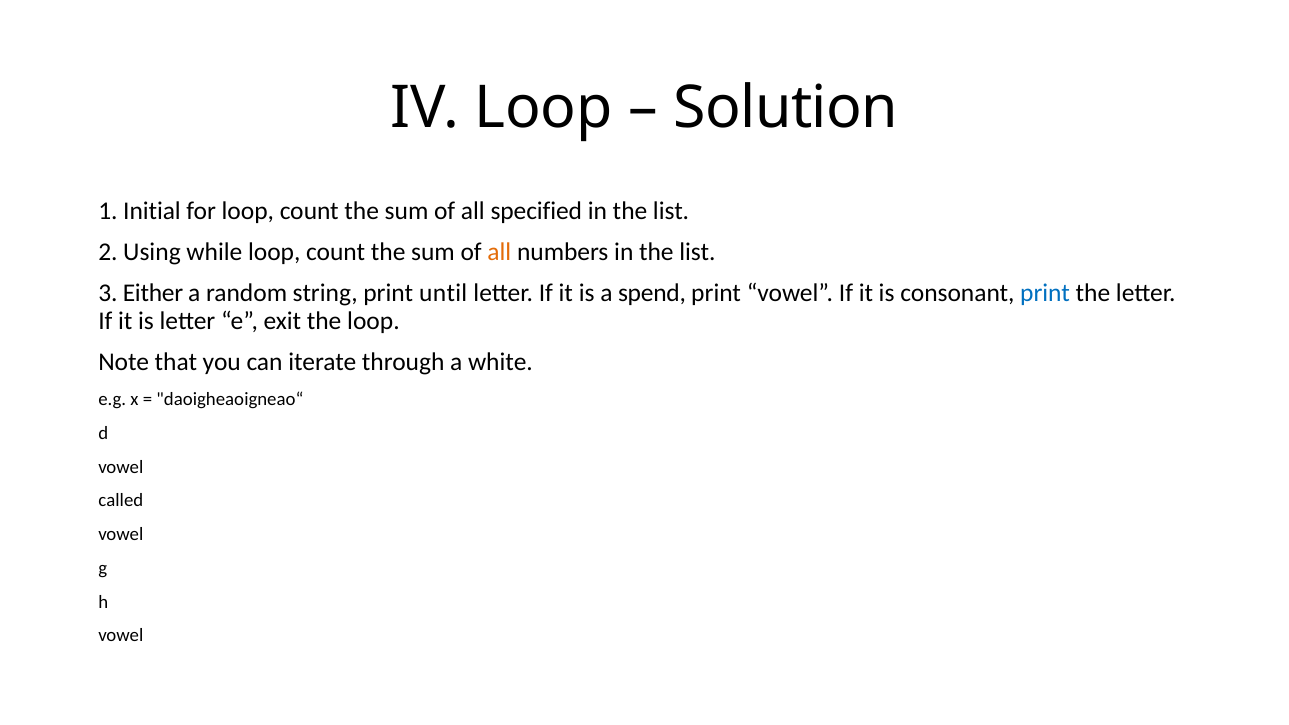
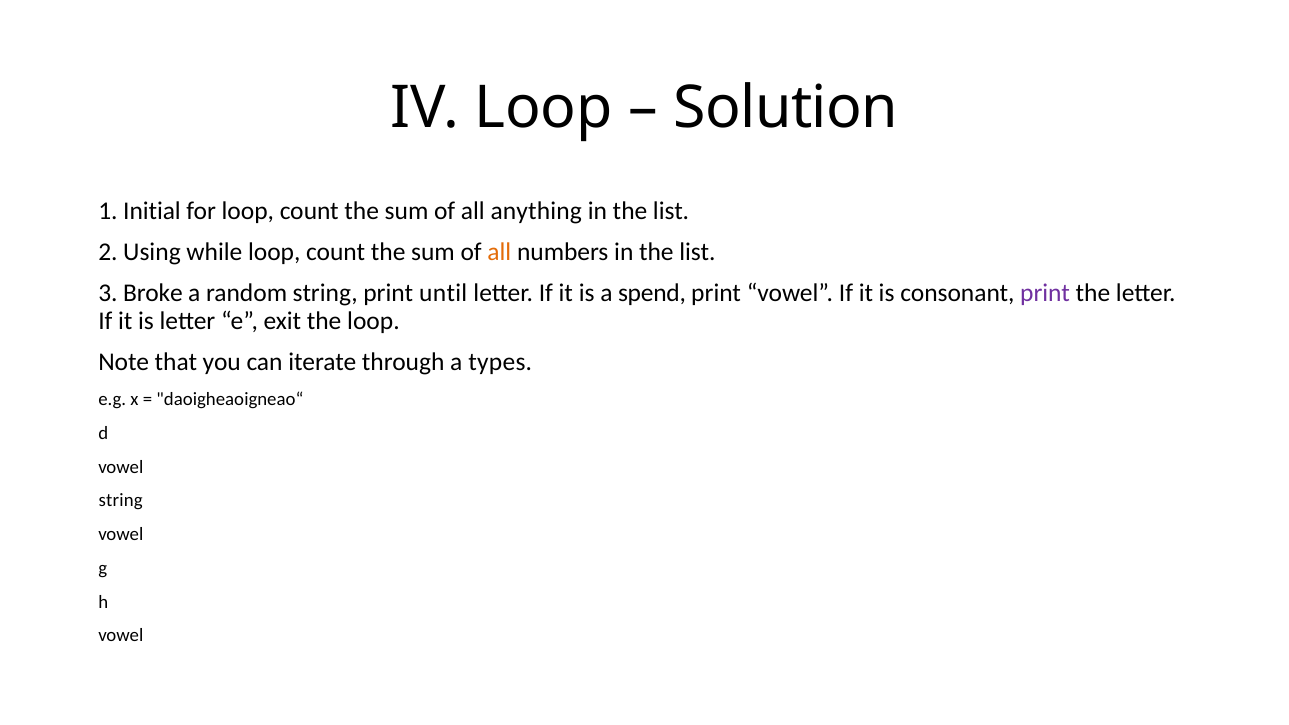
specified: specified -> anything (536, 211)
Either: Either -> Broke (153, 293)
print colour: blue -> purple (1045, 293)
white: white -> types (500, 362)
called: called -> string (121, 501)
